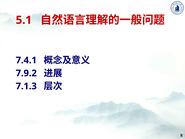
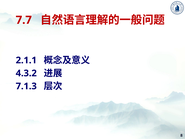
5.1: 5.1 -> 7.7 (24, 20)
7.4.1: 7.4.1 -> 2.1.1 (26, 60)
7.9.2: 7.9.2 -> 4.3.2 (26, 73)
